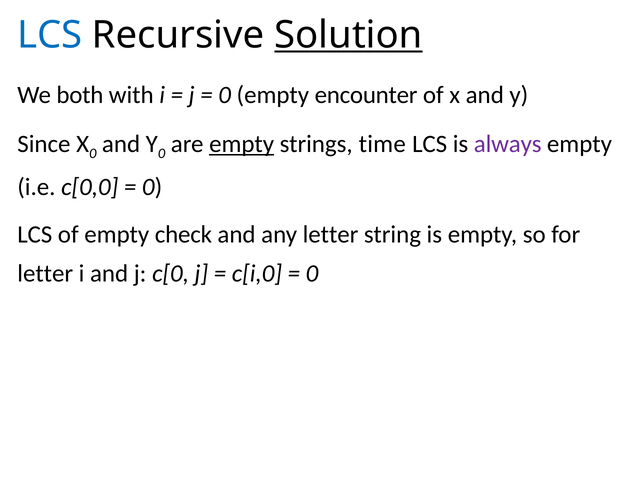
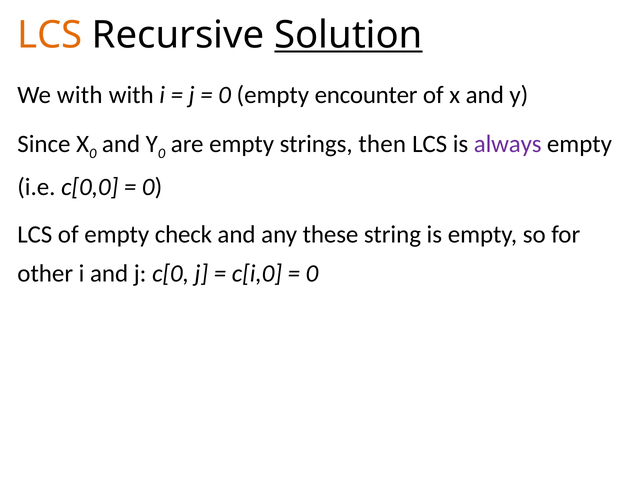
LCS colour: blue -> orange (50, 35)
We both: both -> with (80, 95)
empty underline: present -> none (242, 144)
time: time -> then (382, 144)
any letter: letter -> these (331, 235)
letter: letter -> other (45, 274)
